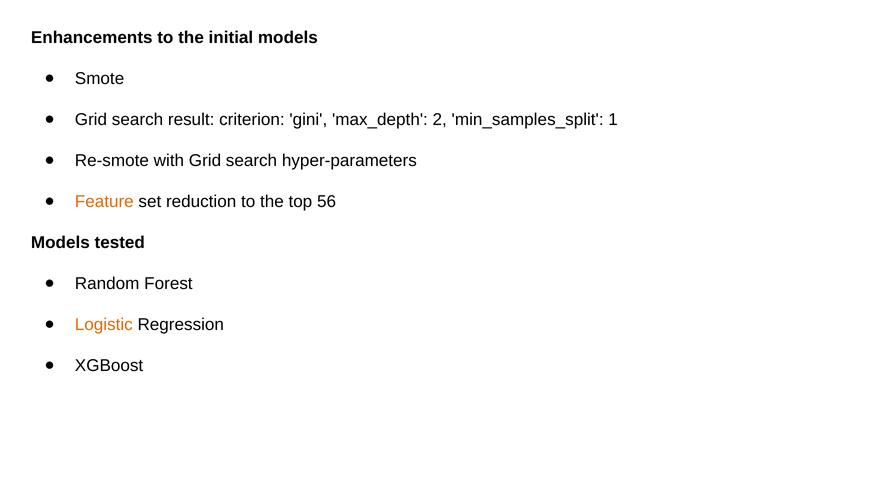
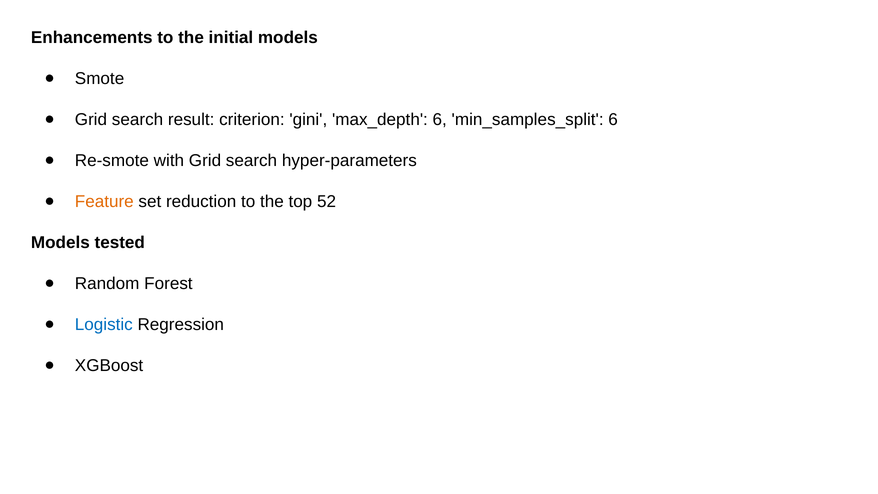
max_depth 2: 2 -> 6 (440, 120)
min_samples_split 1: 1 -> 6 (613, 120)
56: 56 -> 52 (327, 202)
Logistic colour: orange -> blue (104, 325)
